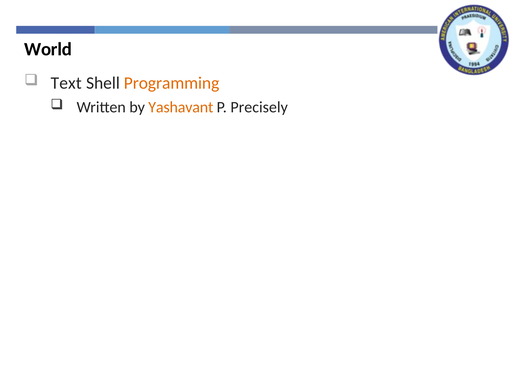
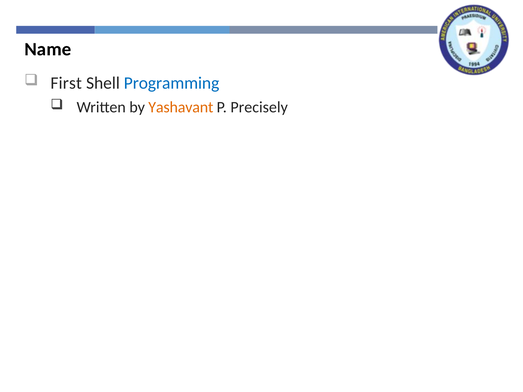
World: World -> Name (48, 49)
Text: Text -> First (66, 83)
Programming colour: orange -> blue (172, 83)
